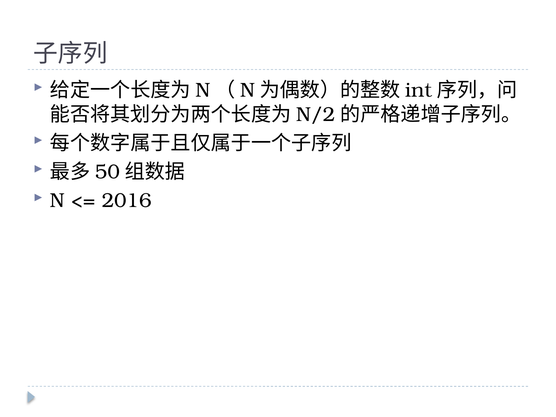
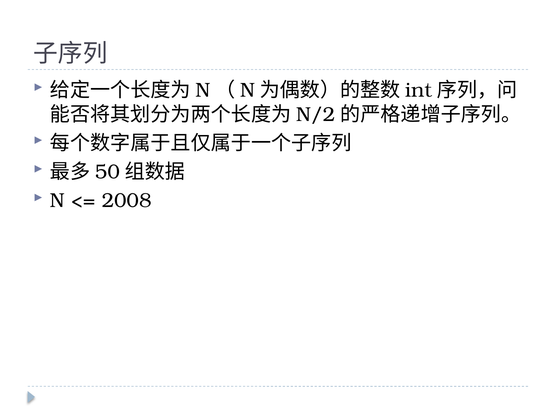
2016: 2016 -> 2008 (127, 201)
